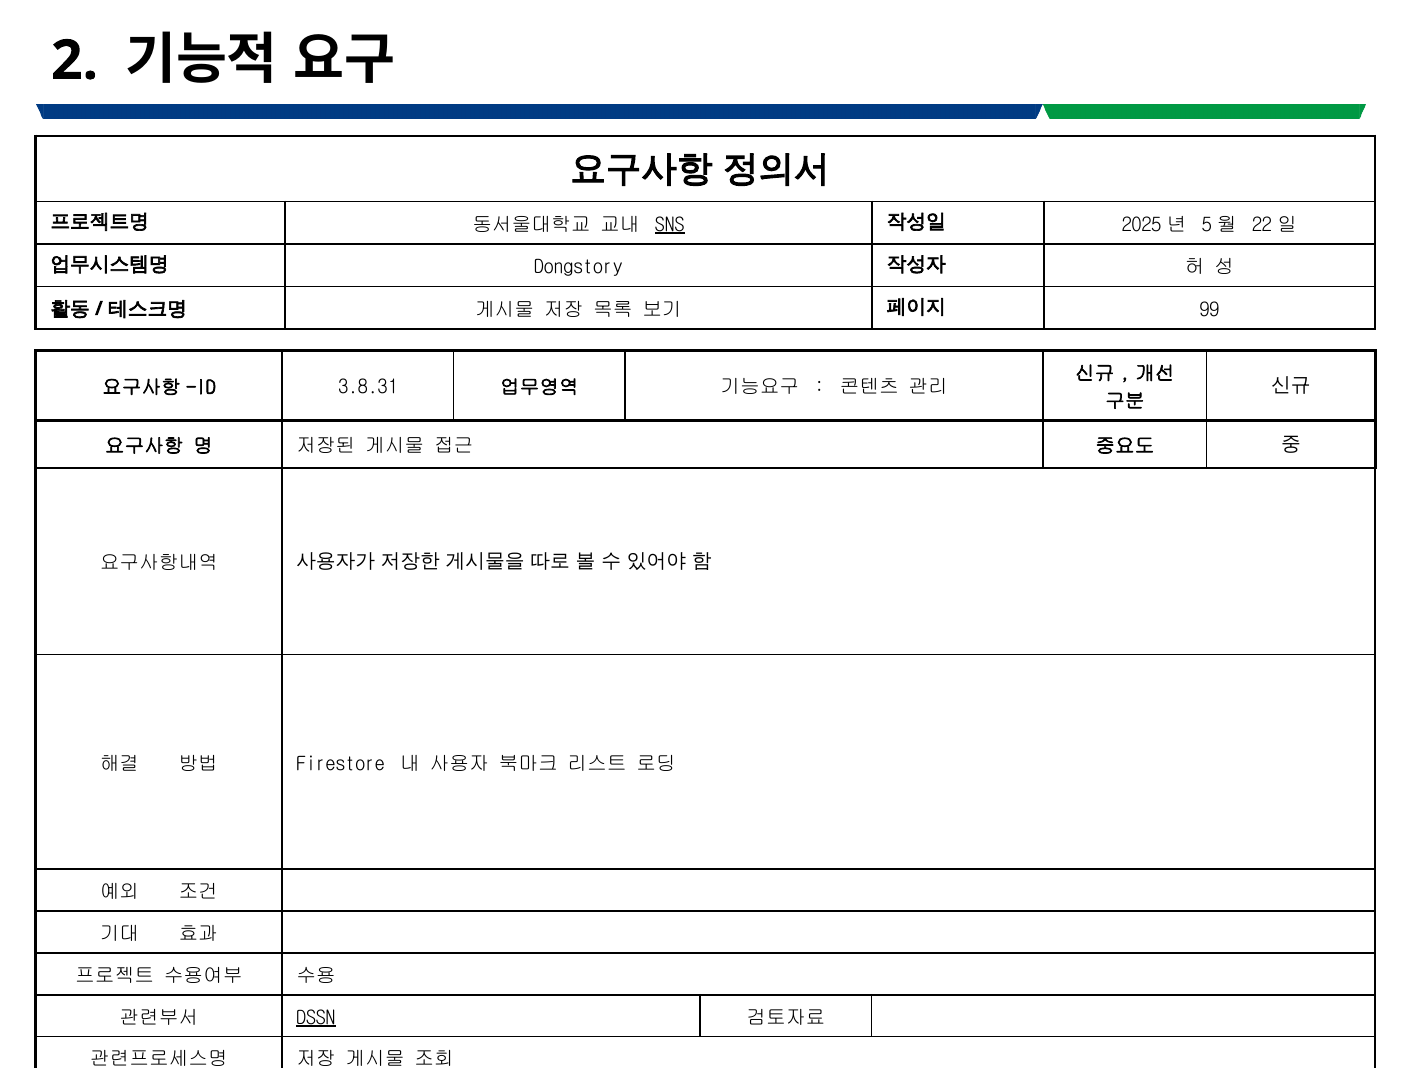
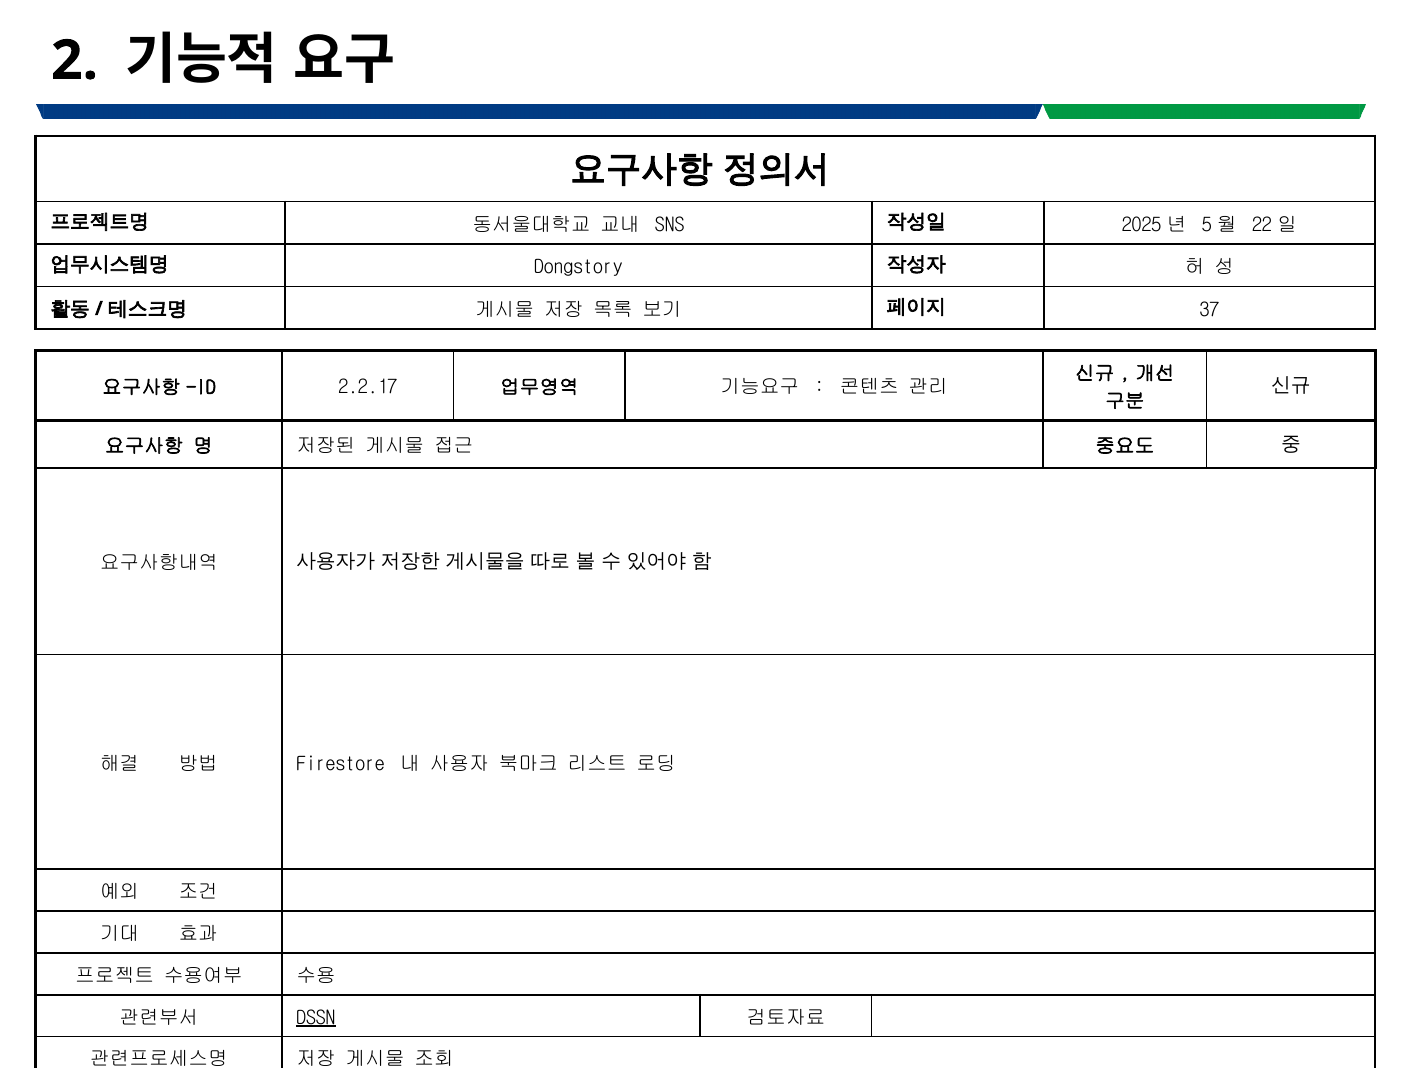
SNS underline: present -> none (670, 224)
99: 99 -> 37 (1209, 310)
3.8.31: 3.8.31 -> 2.2.17 (368, 387)
